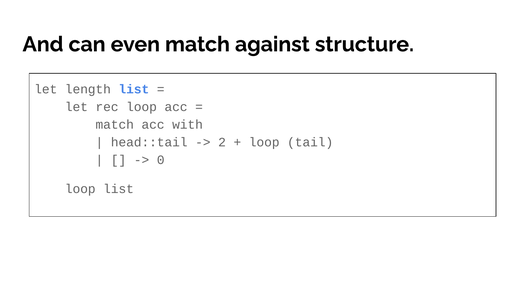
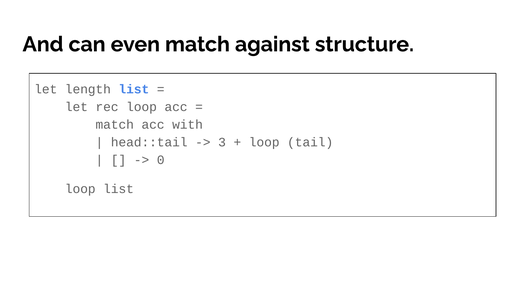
2: 2 -> 3 (222, 142)
